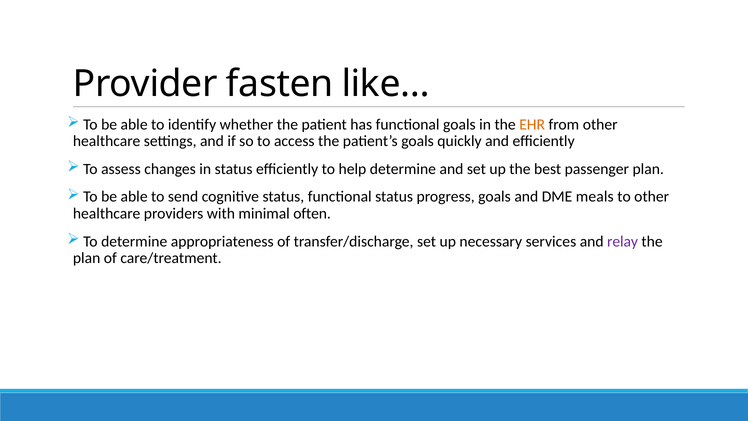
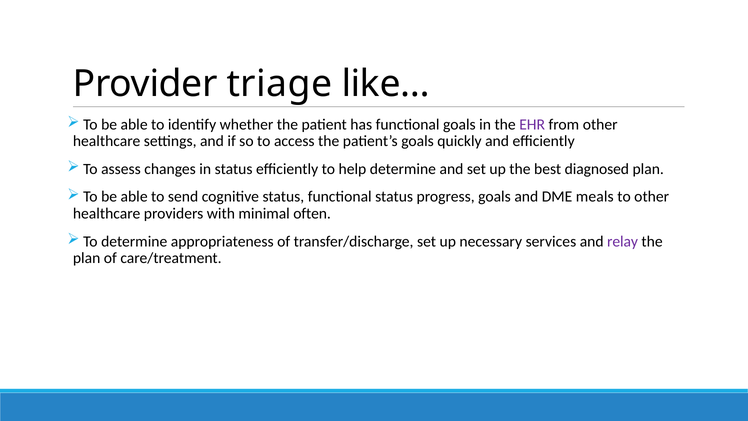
fasten: fasten -> triage (279, 84)
EHR colour: orange -> purple (532, 124)
passenger: passenger -> diagnosed (597, 169)
